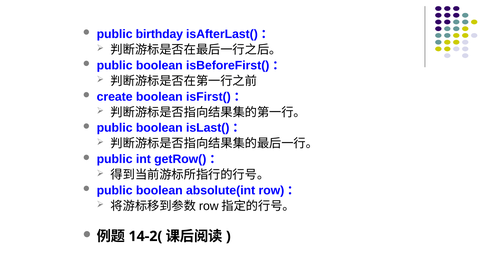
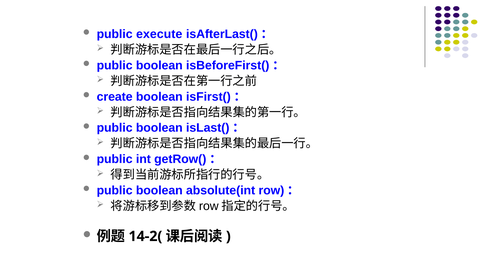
birthday: birthday -> execute (159, 34)
